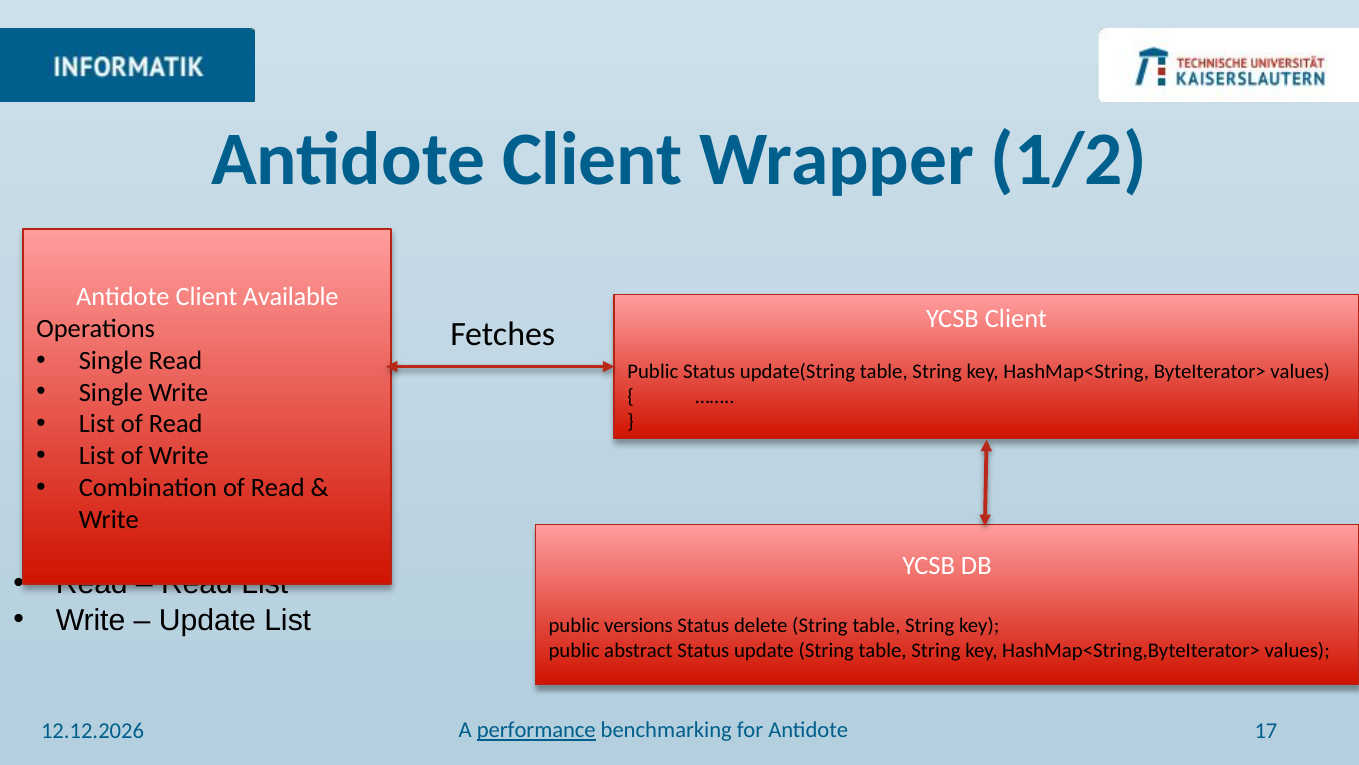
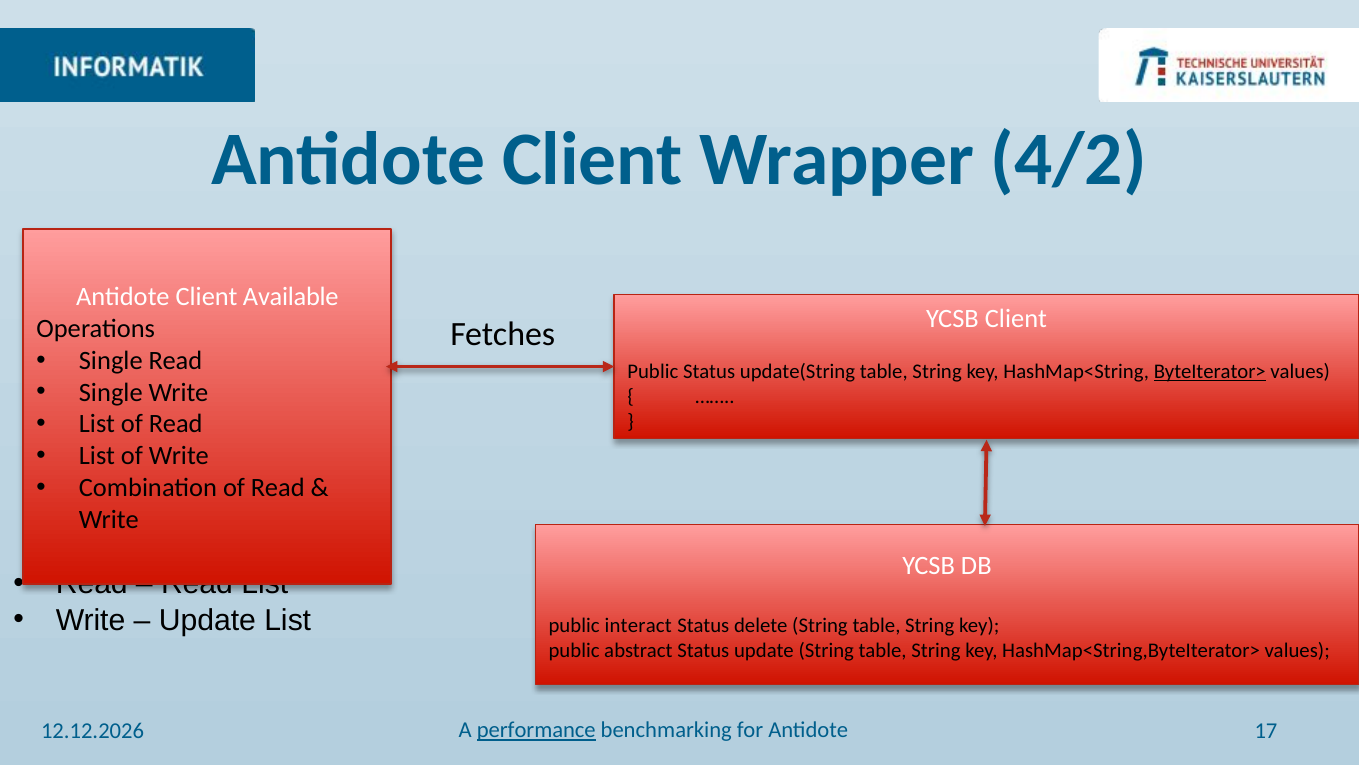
1/2: 1/2 -> 4/2 (1069, 159)
ByteIterator> underline: none -> present (1210, 371)
versions: versions -> interact (638, 625)
